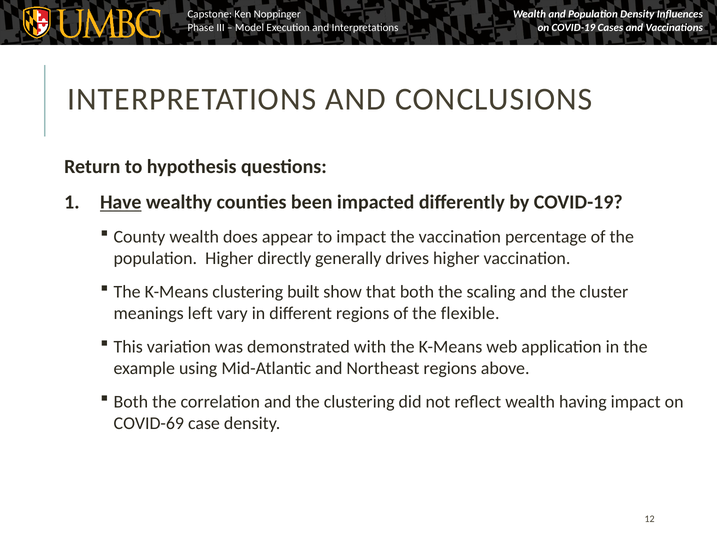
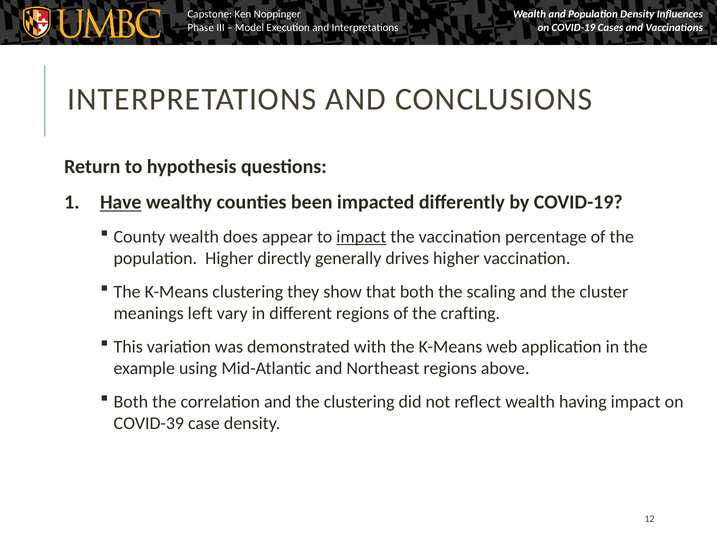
impact underline: none -> present (361, 237)
built: built -> they (303, 292)
flexible: flexible -> crafting (470, 313)
COVID-69: COVID-69 -> COVID-39 (149, 423)
